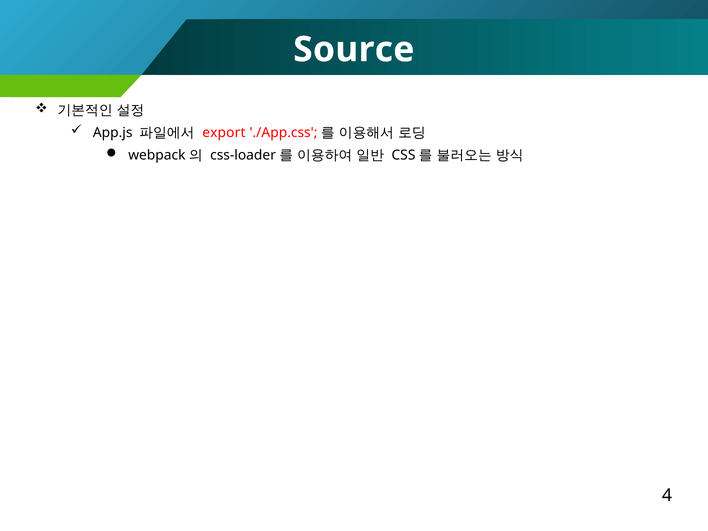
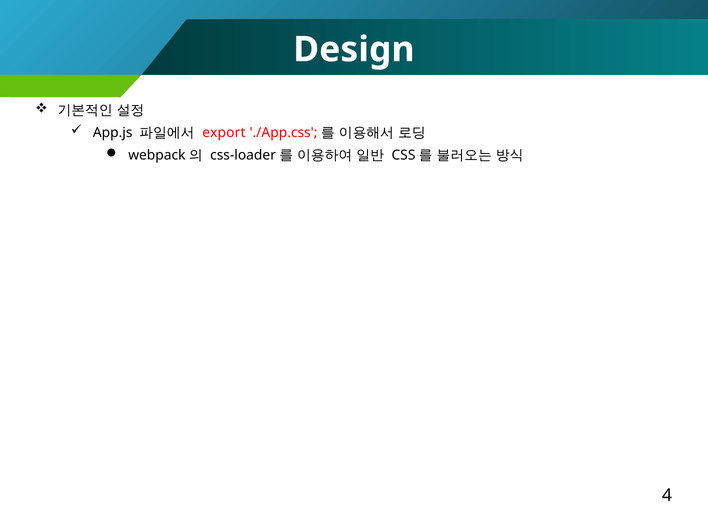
Source: Source -> Design (354, 50)
